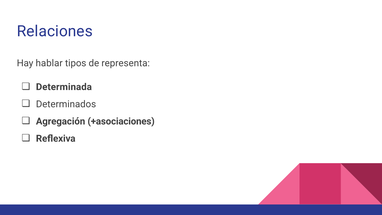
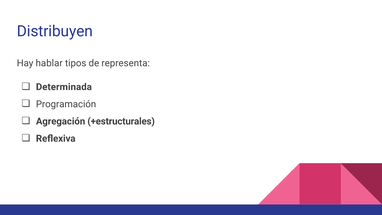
Relaciones: Relaciones -> Distribuyen (55, 31)
Determinados: Determinados -> Programación (66, 104)
+asociaciones: +asociaciones -> +estructurales (121, 121)
